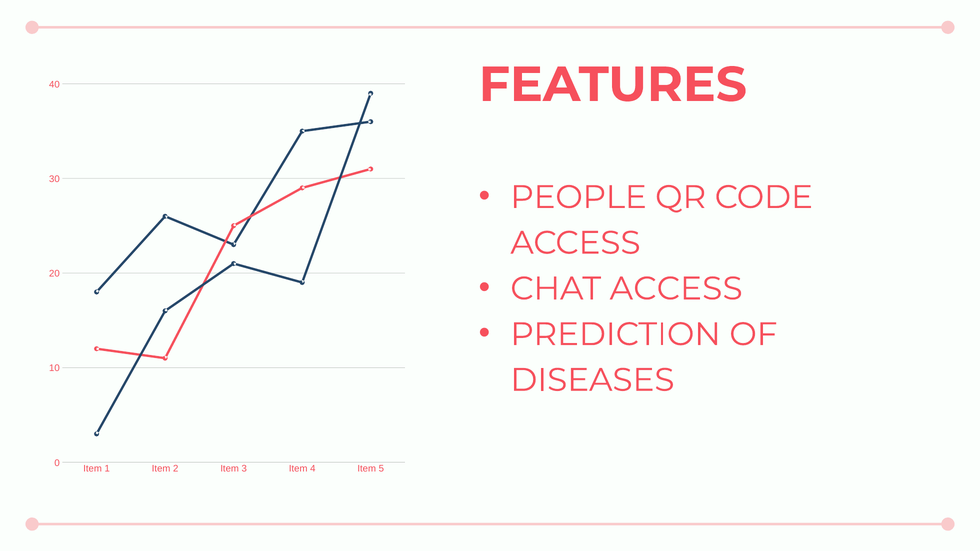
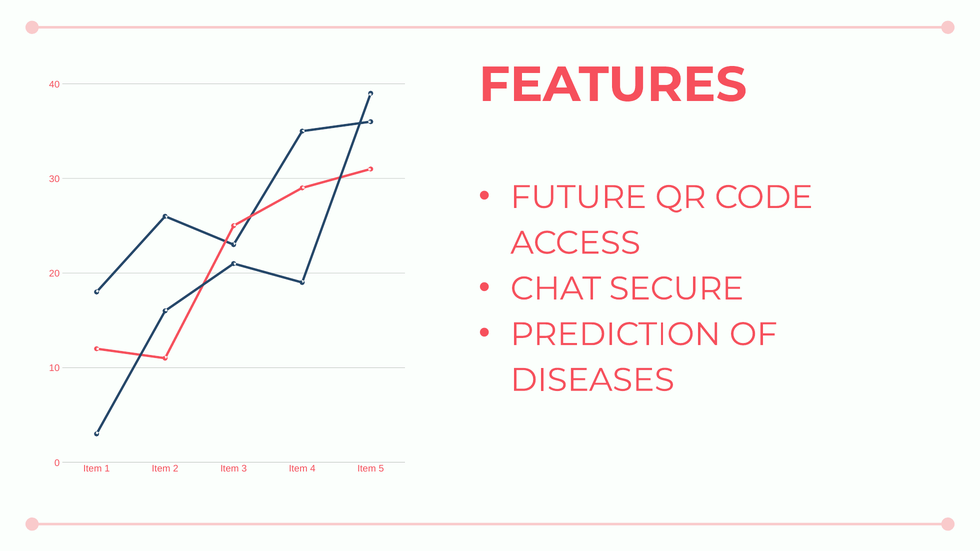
PEOPLE: PEOPLE -> FUTURE (579, 197)
CHAT ACCESS: ACCESS -> SECURE (676, 289)
